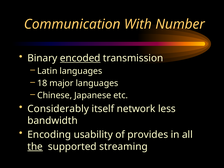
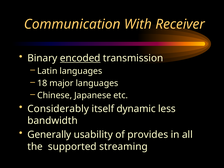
Number: Number -> Receiver (180, 24)
network: network -> dynamic (136, 109)
Encoding: Encoding -> Generally (49, 135)
the underline: present -> none (35, 147)
